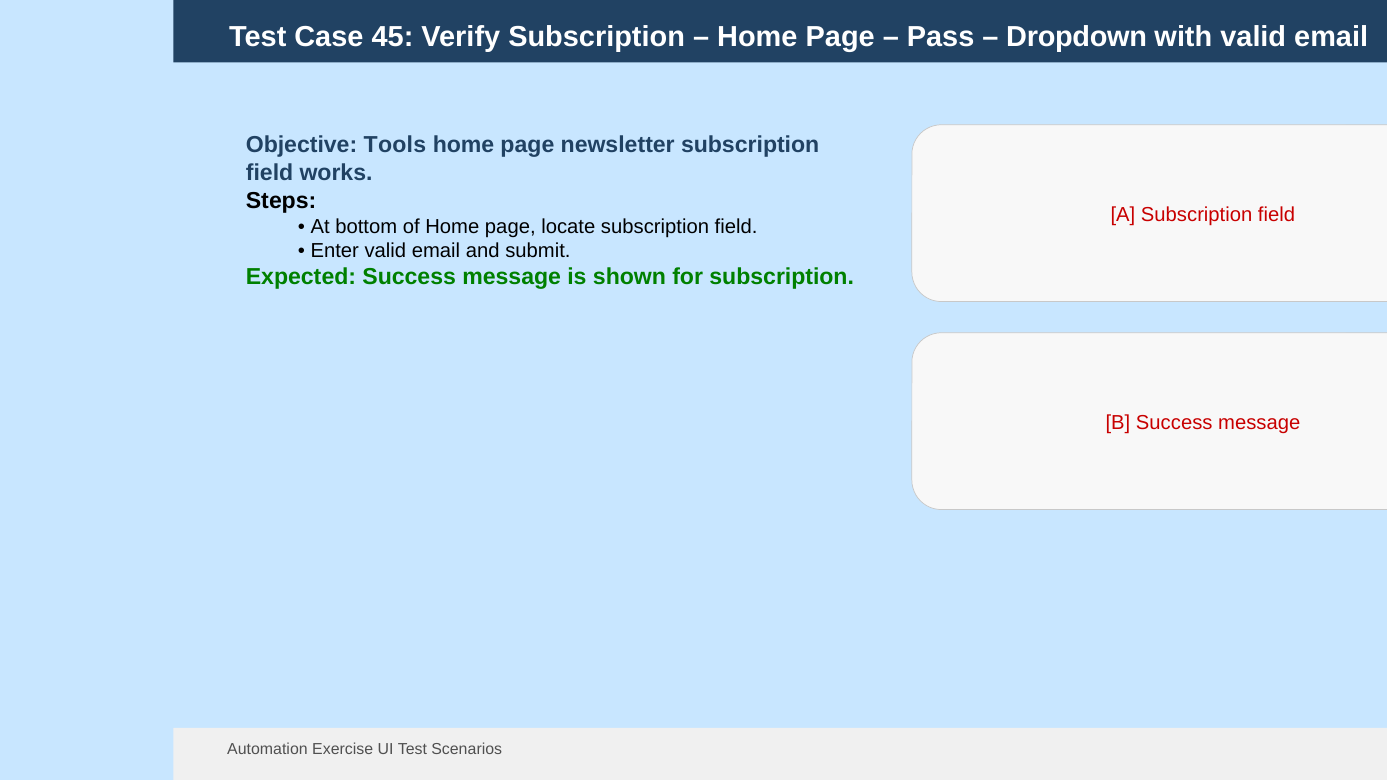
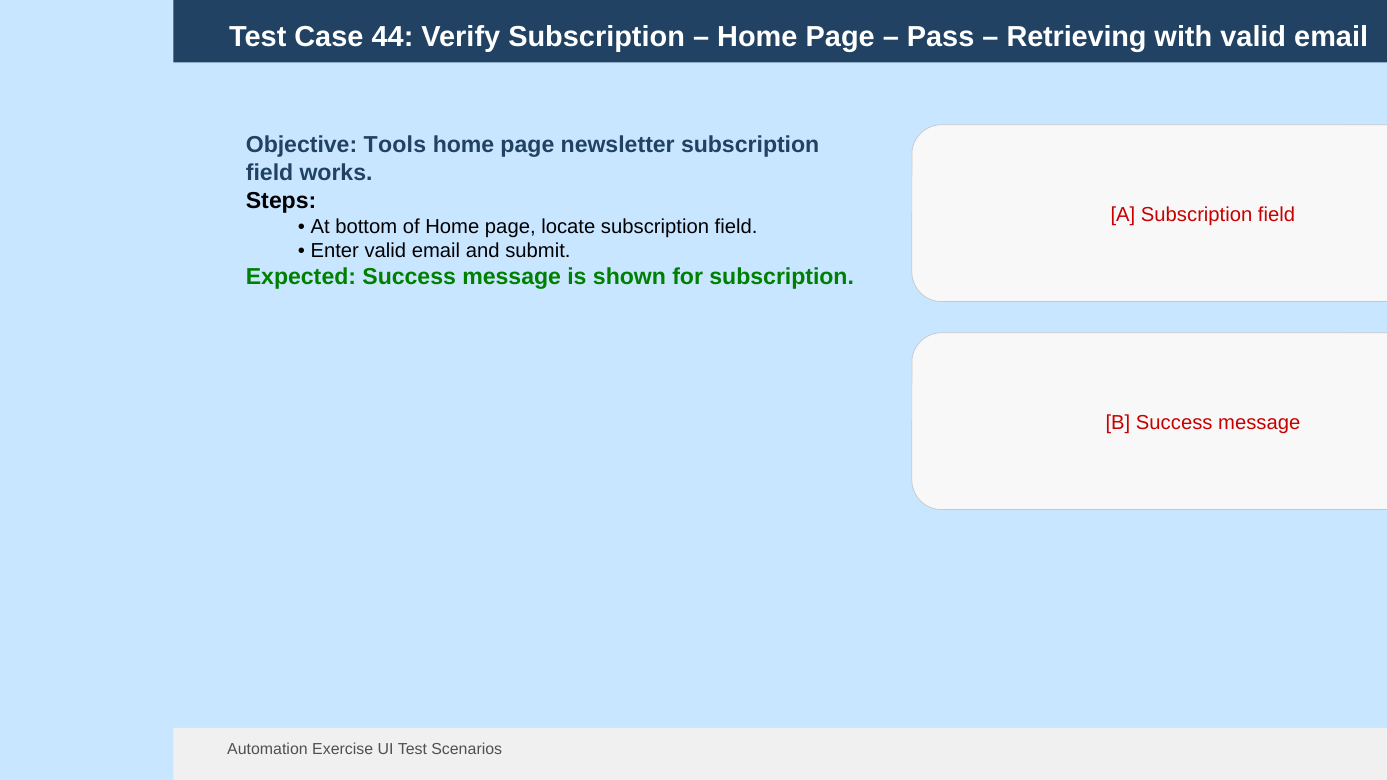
45: 45 -> 44 (393, 37)
Dropdown: Dropdown -> Retrieving (1077, 37)
